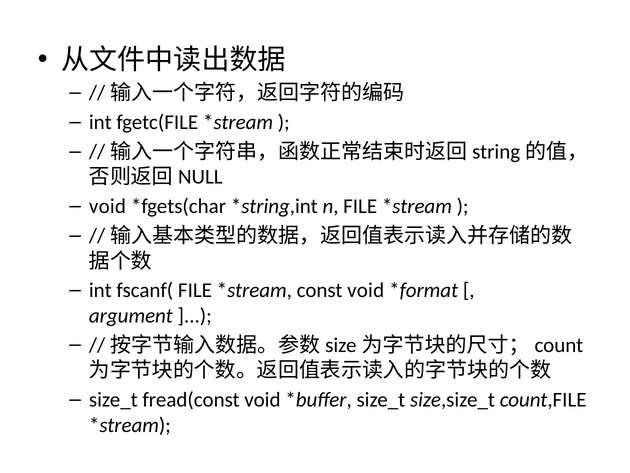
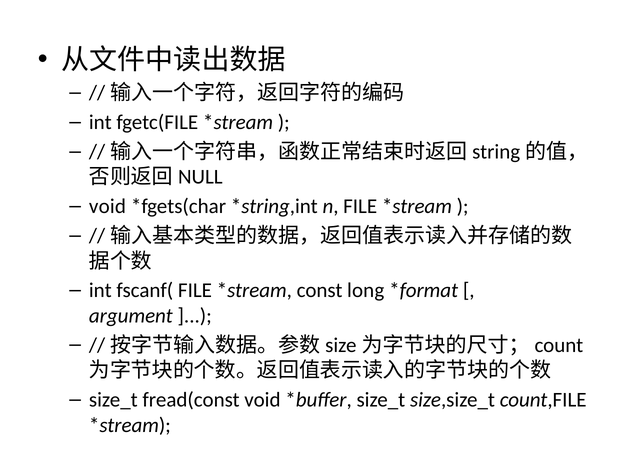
const void: void -> long (366, 290)
